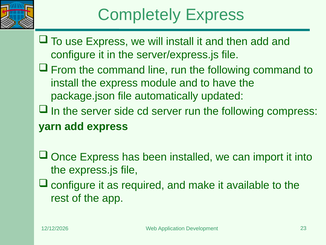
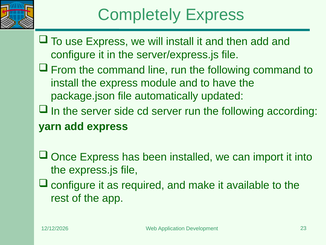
compress: compress -> according (292, 111)
